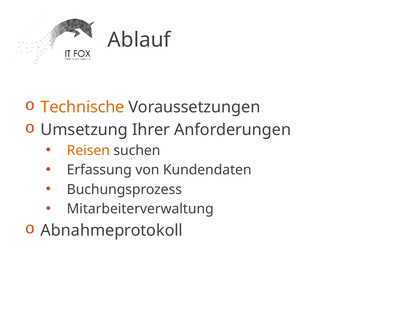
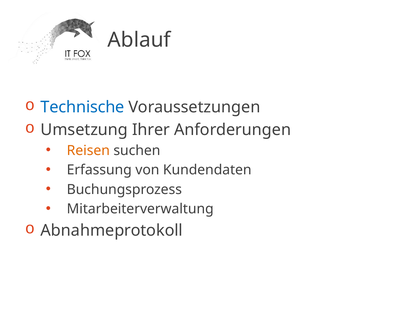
Technische colour: orange -> blue (83, 107)
